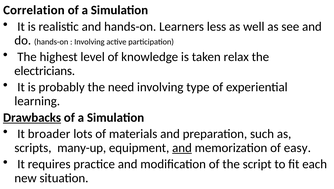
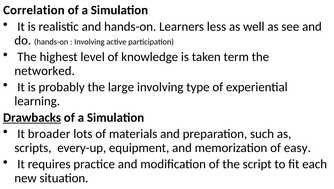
relax: relax -> term (236, 57)
electricians: electricians -> networked (45, 71)
need: need -> large (121, 87)
many-up: many-up -> every-up (82, 147)
and underline: present -> none (182, 147)
